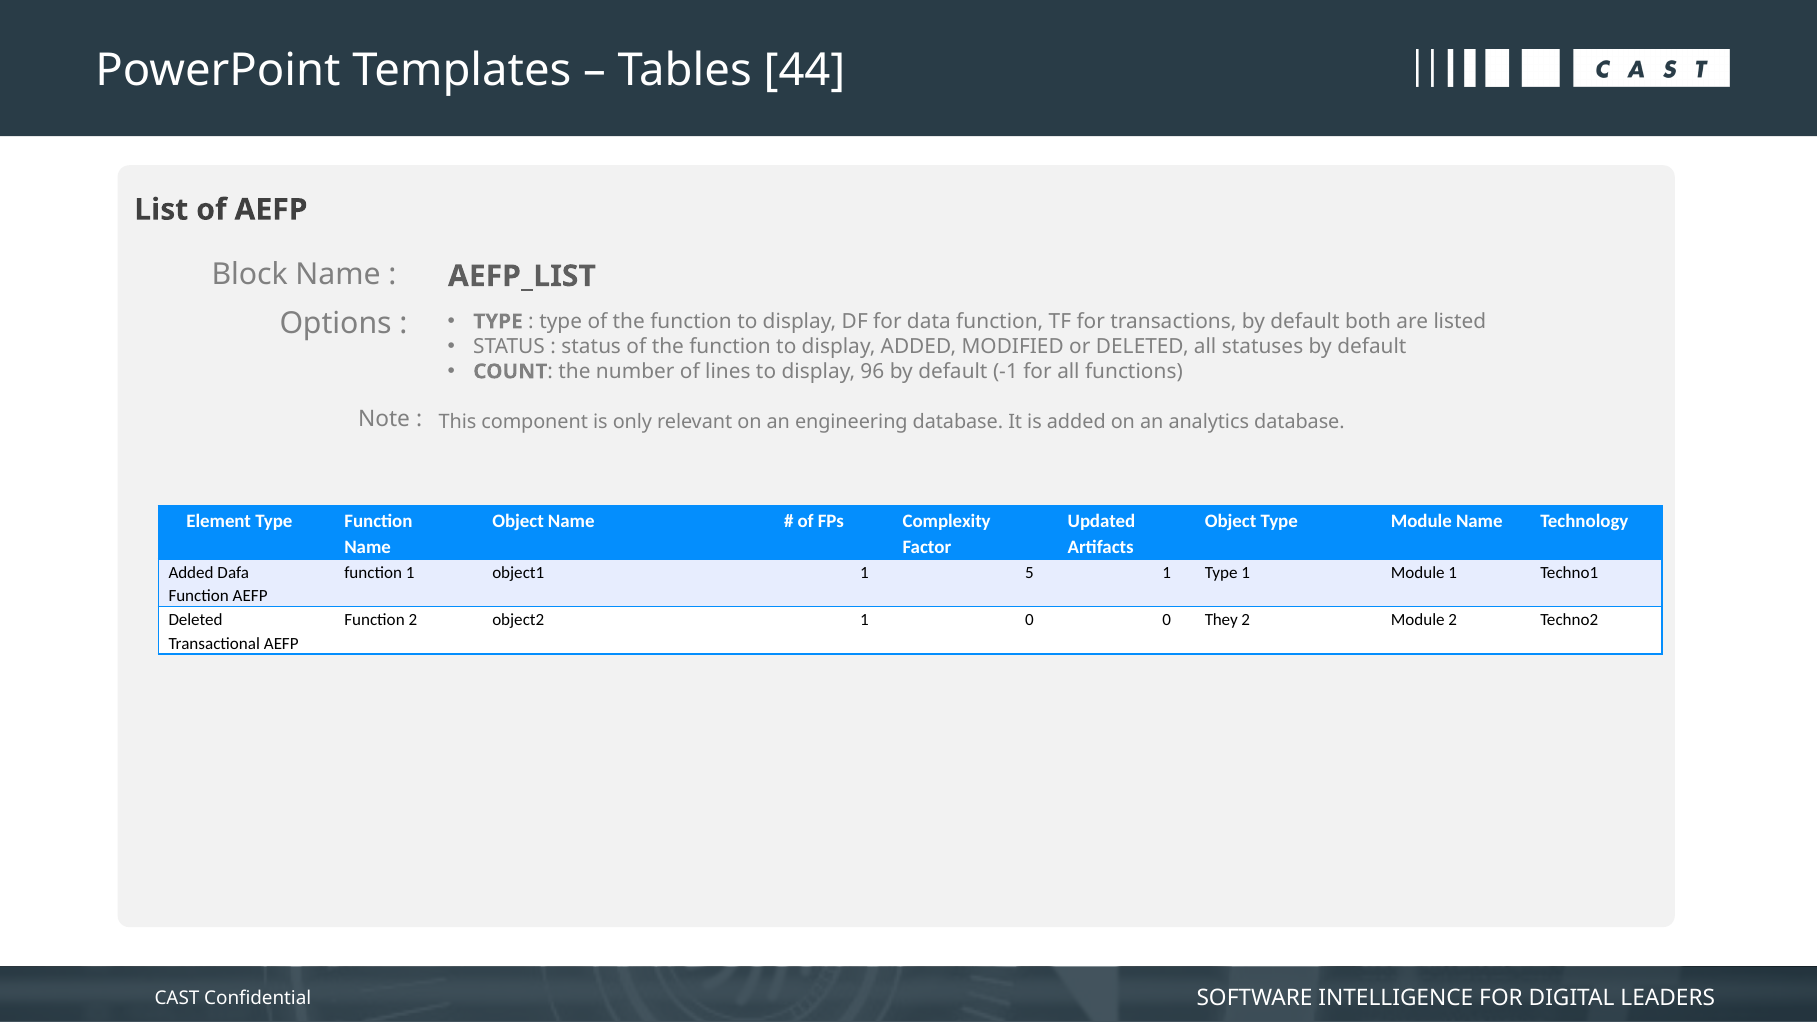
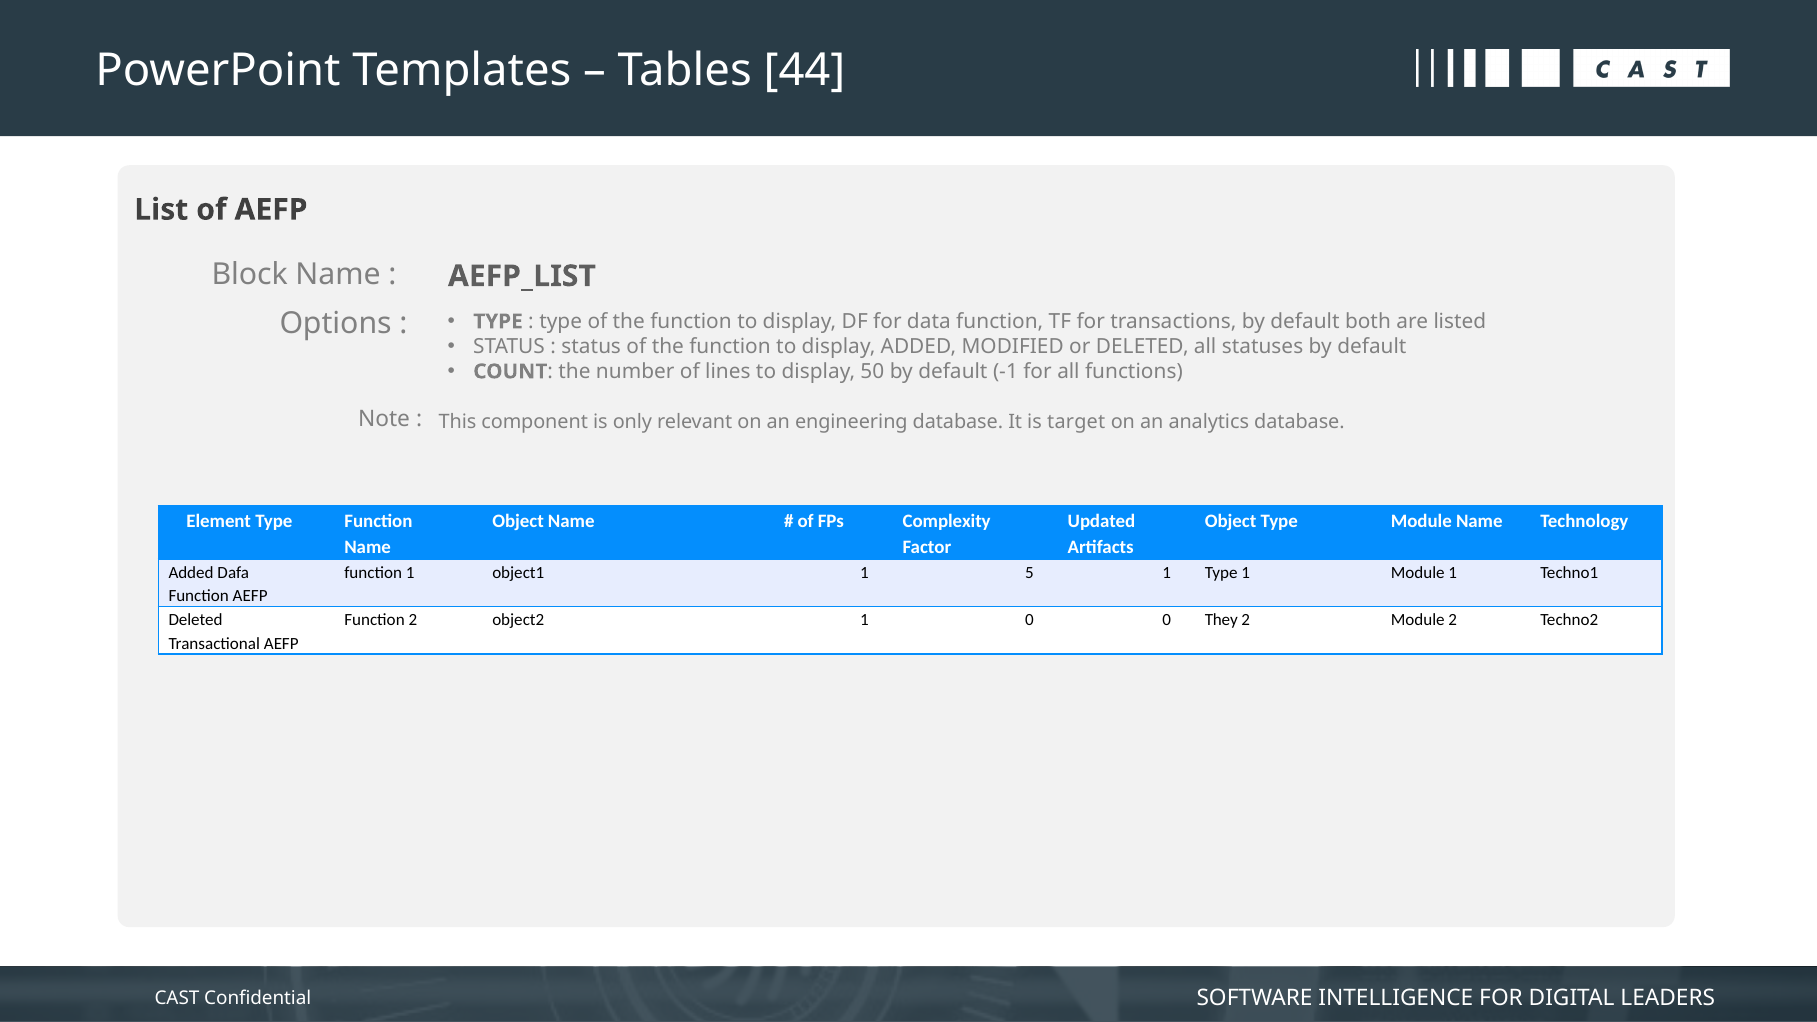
96: 96 -> 50 (872, 372)
is added: added -> target (1076, 422)
